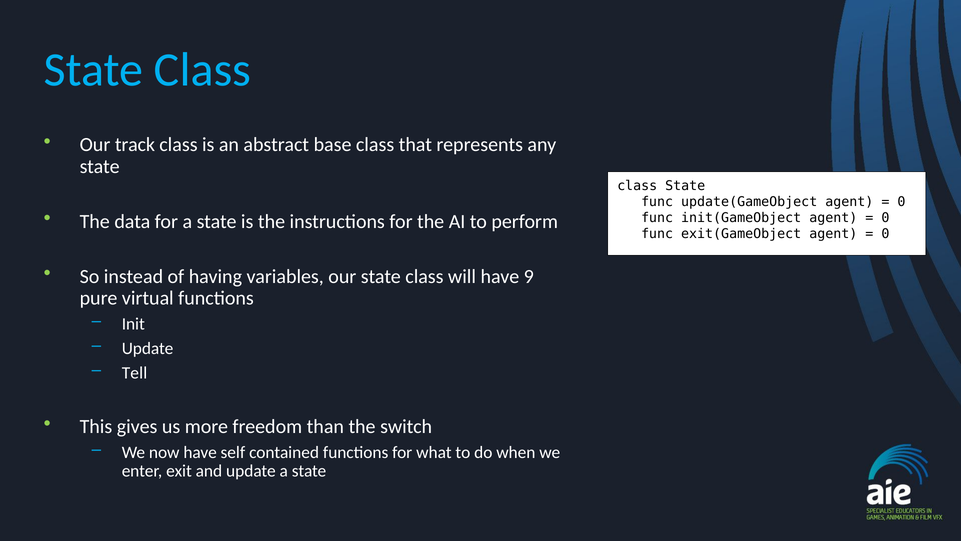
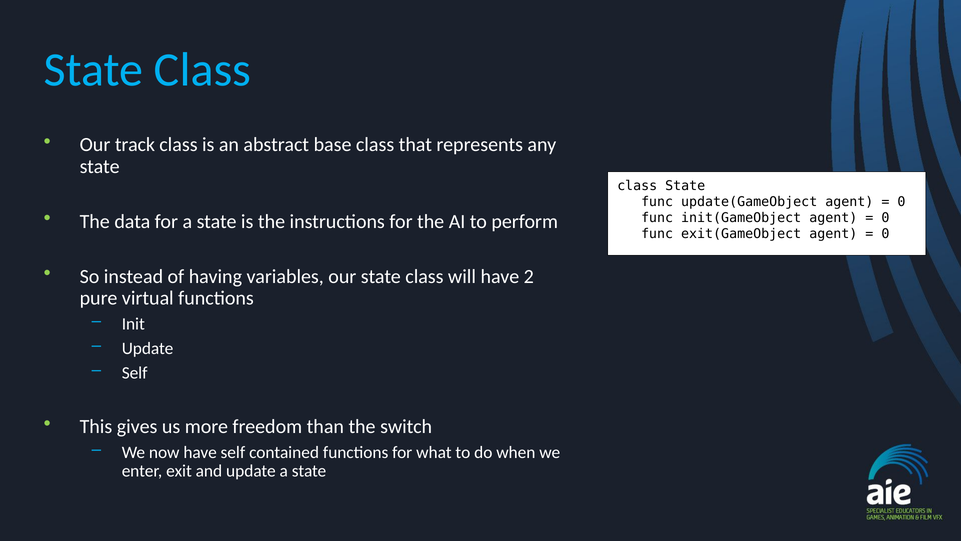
9: 9 -> 2 (529, 276)
Tell: Tell -> Self (135, 373)
